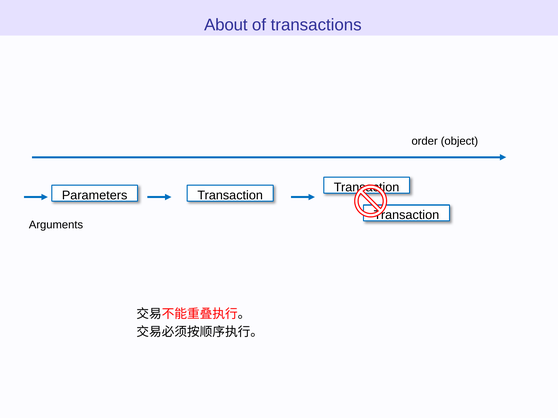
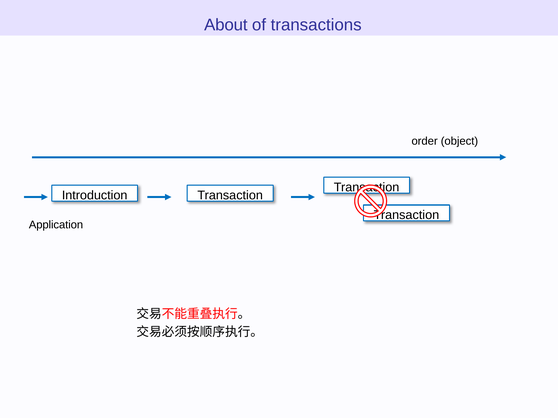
Parameters: Parameters -> Introduction (95, 195)
Arguments: Arguments -> Application (56, 225)
